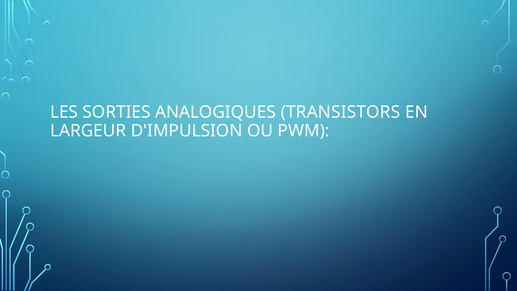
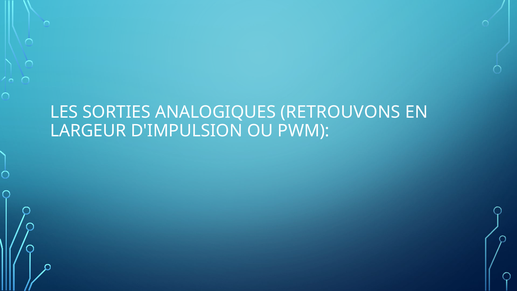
TRANSISTORS: TRANSISTORS -> RETROUVONS (340, 112)
